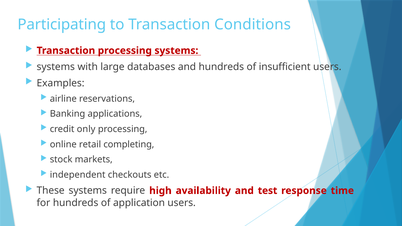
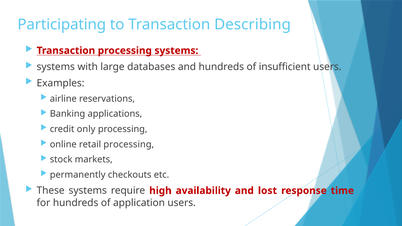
Conditions: Conditions -> Describing (253, 25)
retail completing: completing -> processing (129, 144)
independent: independent -> permanently (78, 175)
test: test -> lost (267, 191)
